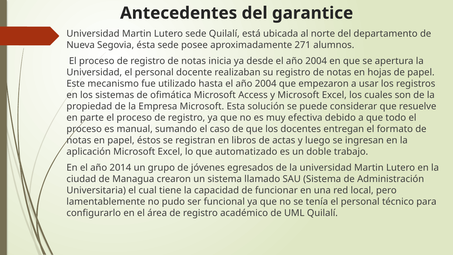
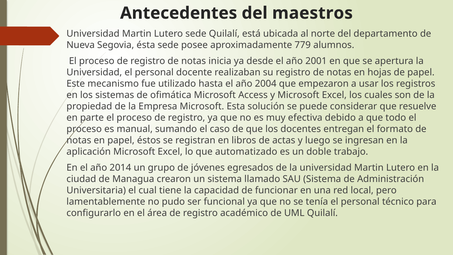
garantice: garantice -> maestros (312, 13)
271: 271 -> 779 (303, 45)
desde el año 2004: 2004 -> 2001 (316, 61)
